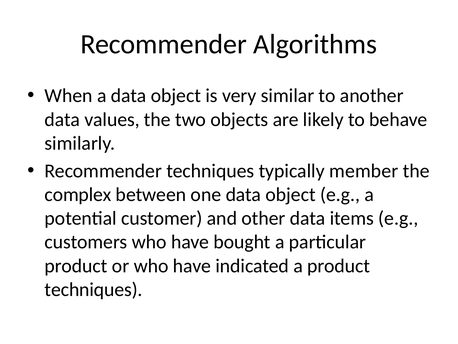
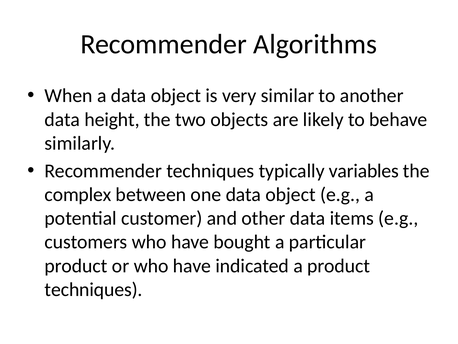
values: values -> height (112, 119)
member: member -> variables (364, 171)
